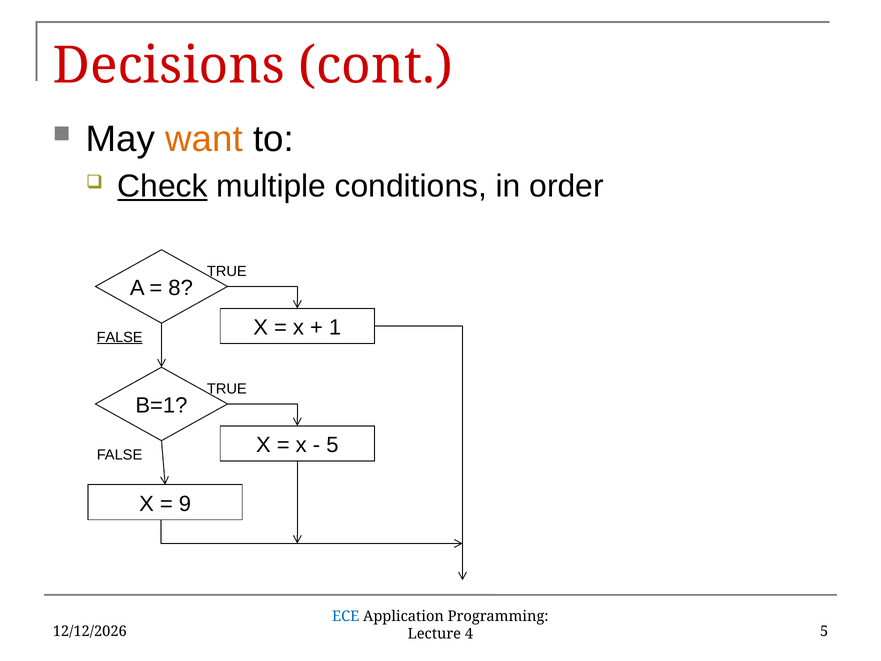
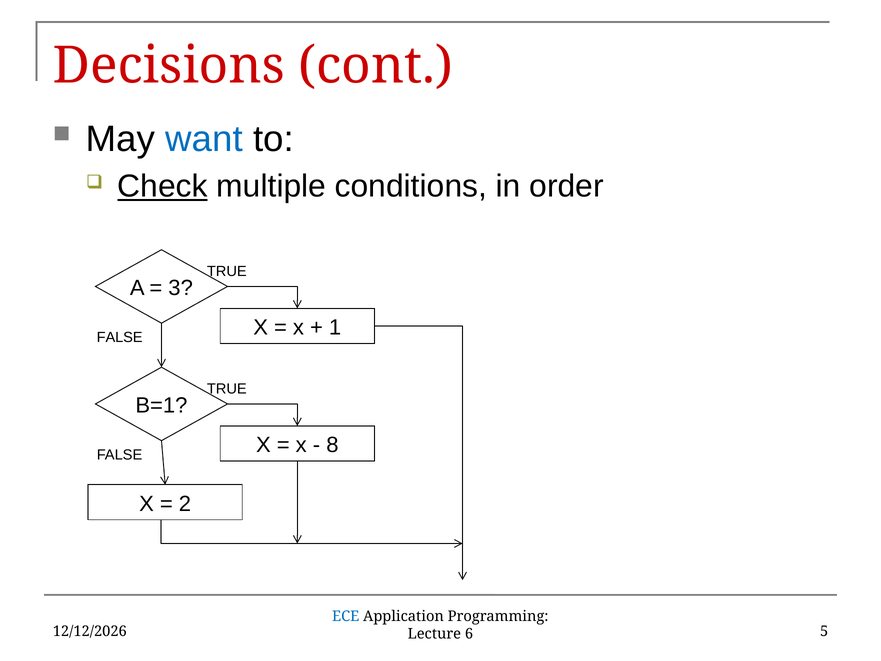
want colour: orange -> blue (204, 139)
8: 8 -> 3 (181, 288)
FALSE underline: present -> none (120, 337)
5: 5 -> 8 (332, 445)
9: 9 -> 2 (185, 504)
4: 4 -> 6 (469, 634)
